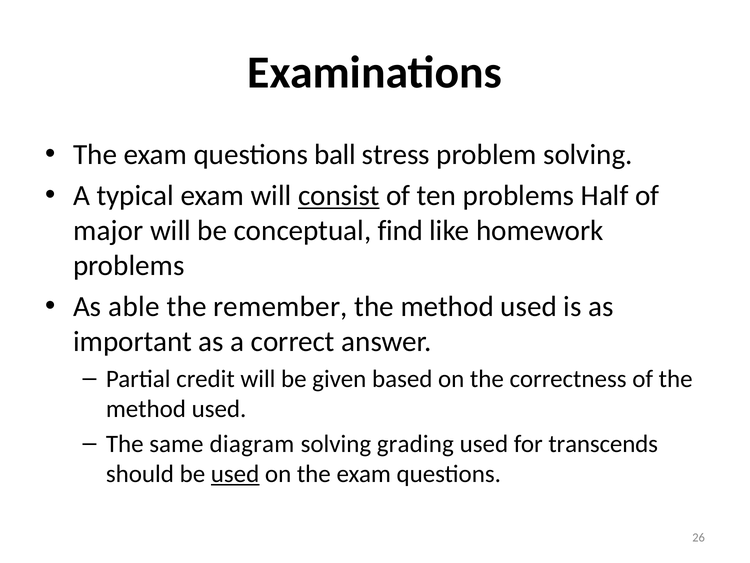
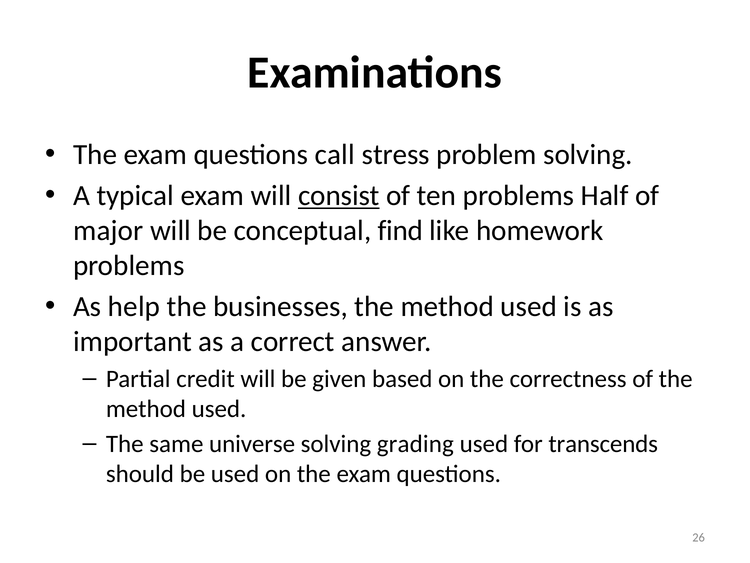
ball: ball -> call (335, 155)
able: able -> help (134, 306)
remember: remember -> businesses (280, 306)
diagram: diagram -> universe (252, 444)
used underline: present -> none (235, 474)
